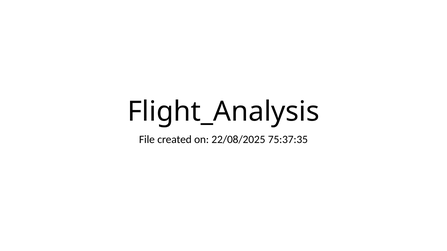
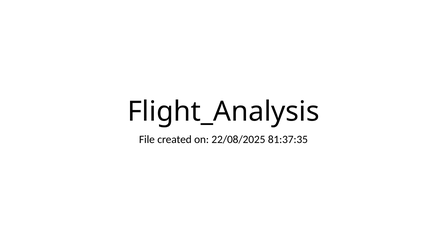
75:37:35: 75:37:35 -> 81:37:35 (288, 140)
